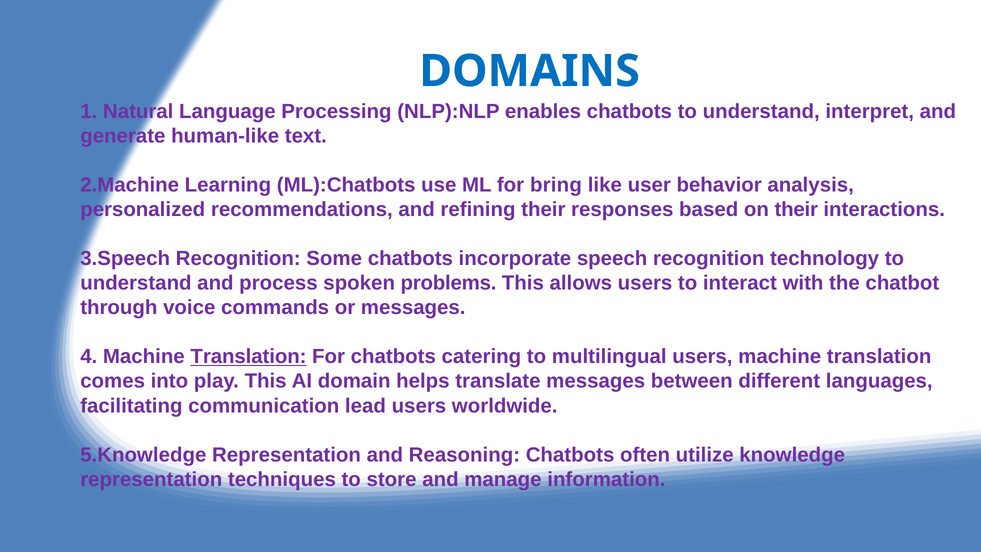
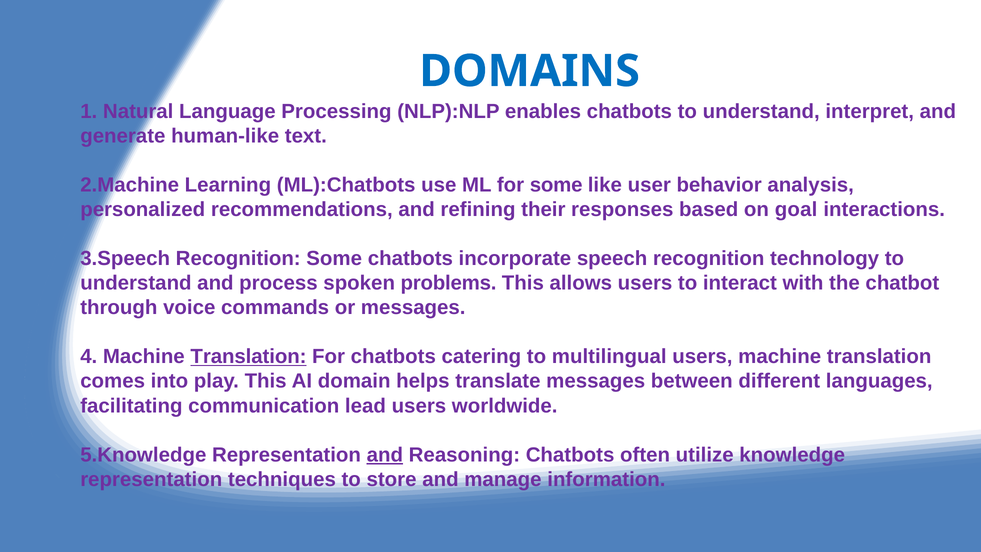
for bring: bring -> some (556, 185)
on their: their -> goal (796, 209)
and underline: none -> present (385, 455)
